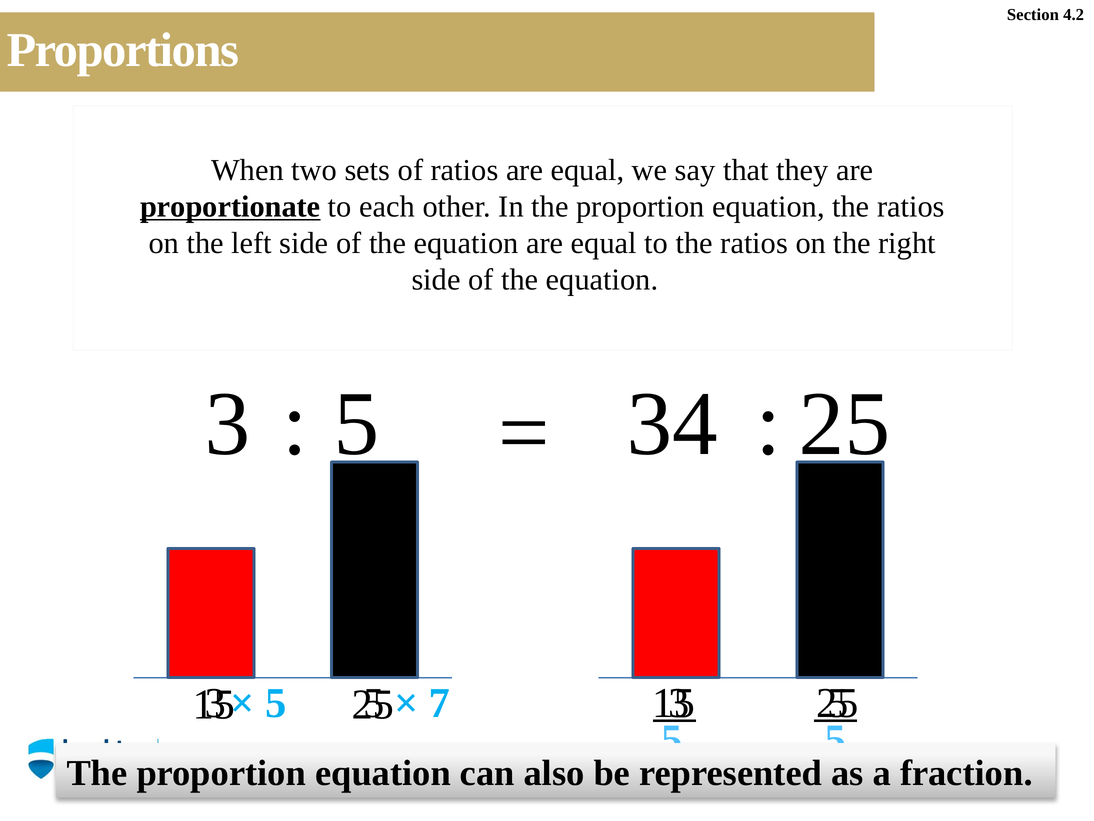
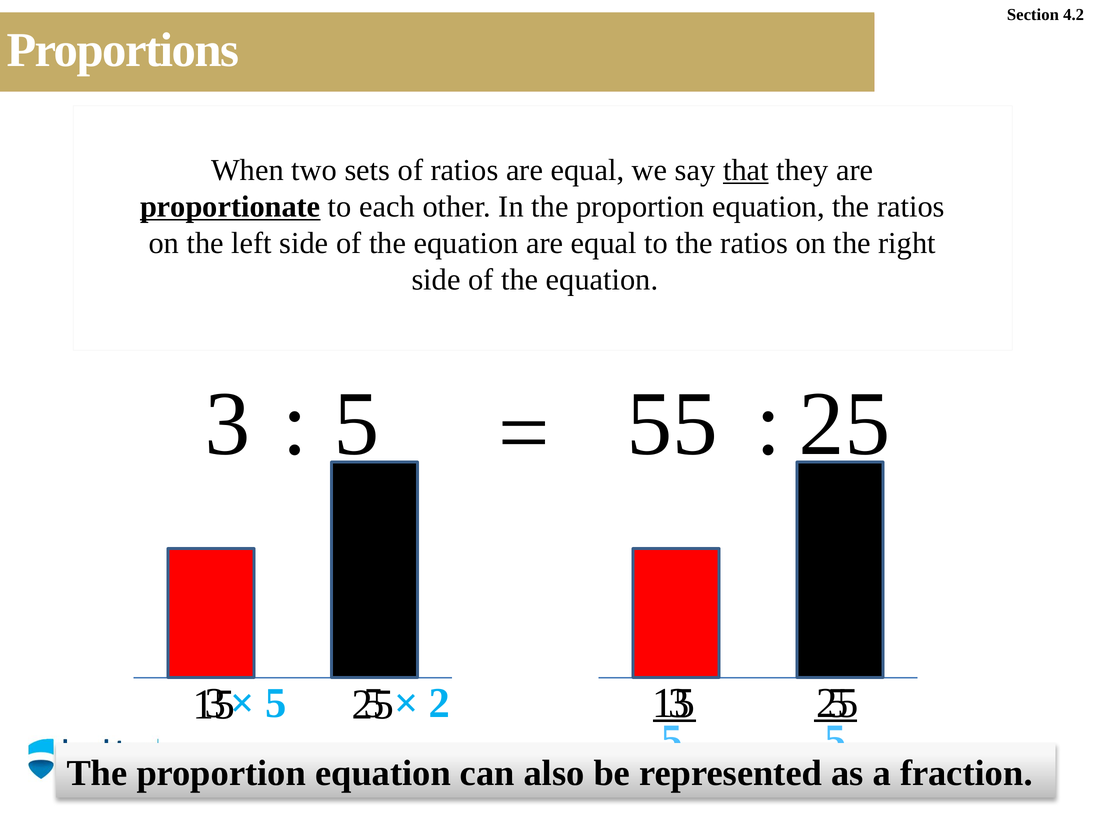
that underline: none -> present (746, 170)
34: 34 -> 55 (672, 424)
7: 7 -> 2 (440, 703)
